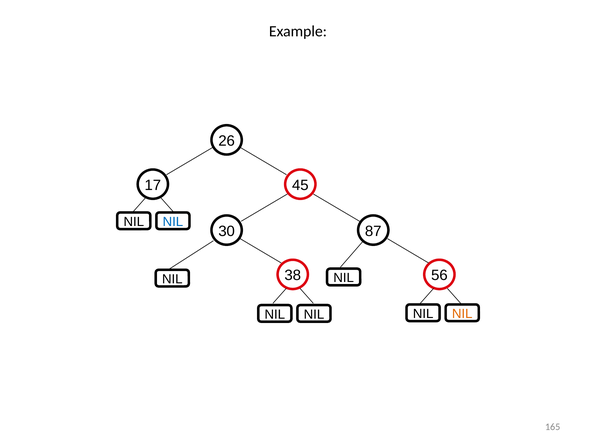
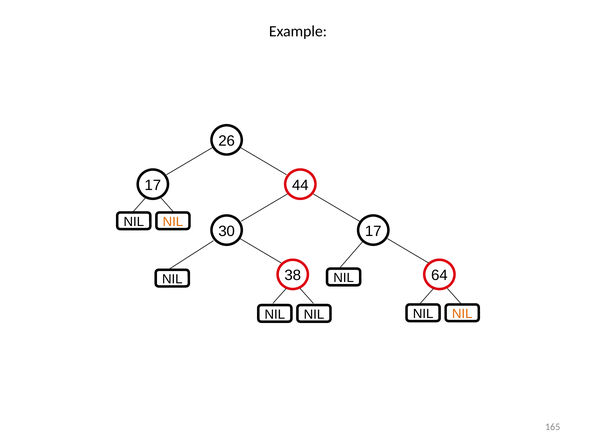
45: 45 -> 44 (300, 185)
NIL colour: blue -> orange (173, 222)
30 87: 87 -> 17 (373, 231)
56: 56 -> 64 (439, 275)
